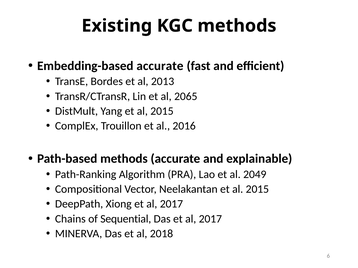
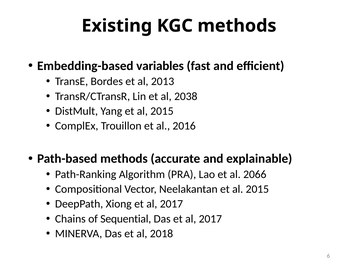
Embedding-based accurate: accurate -> variables (160, 66)
2065: 2065 -> 2038 (186, 96)
2049: 2049 -> 2066 (255, 175)
